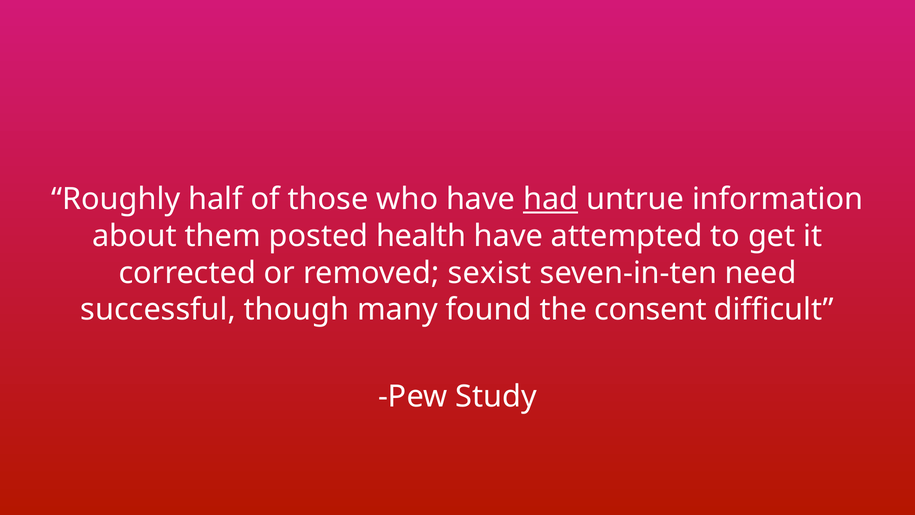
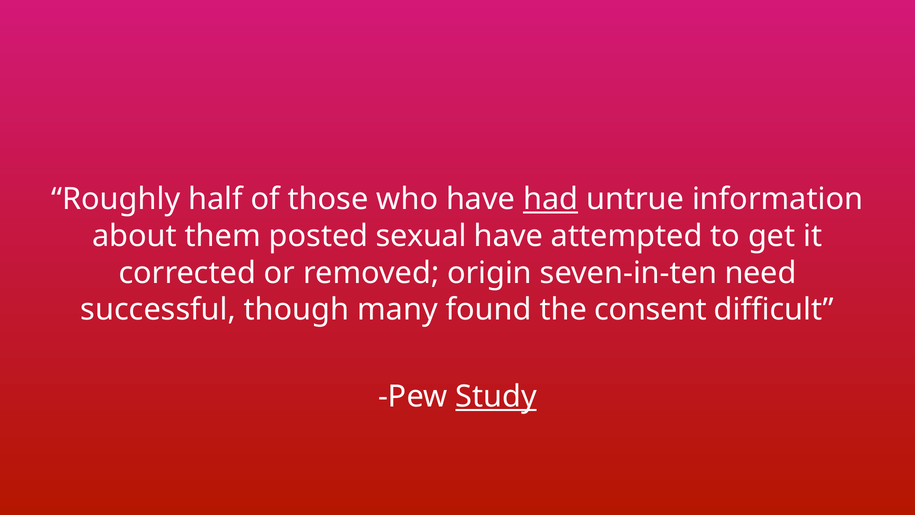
health: health -> sexual (421, 236)
sexist: sexist -> origin (490, 273)
Study underline: none -> present (496, 397)
